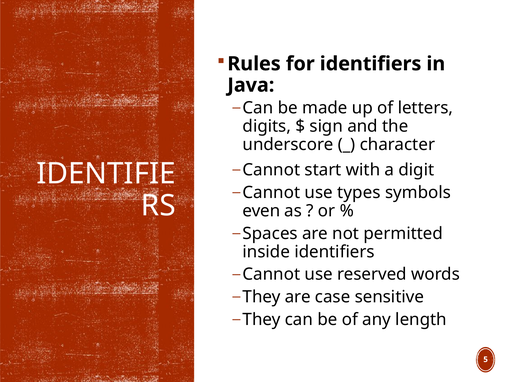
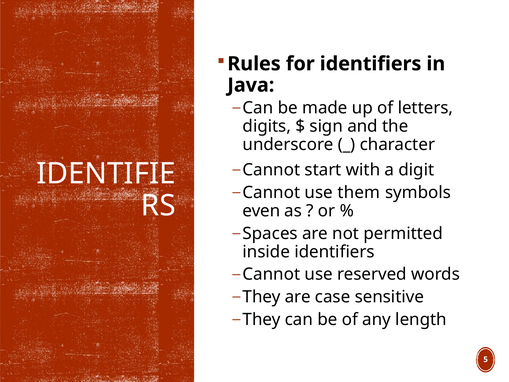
types: types -> them (359, 192)
